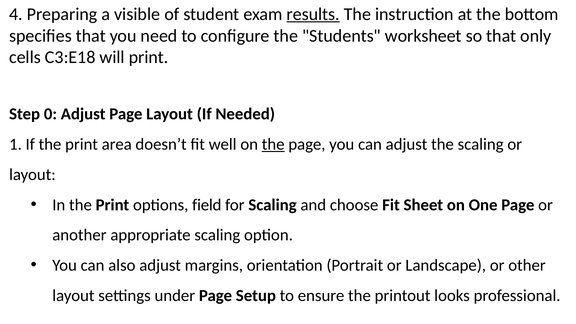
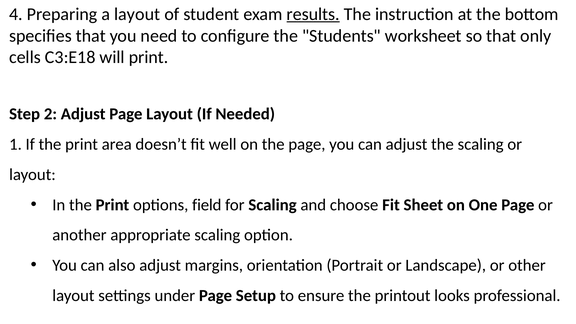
a visible: visible -> layout (137, 14)
0: 0 -> 2 (50, 114)
the underline: present -> none (273, 144)
